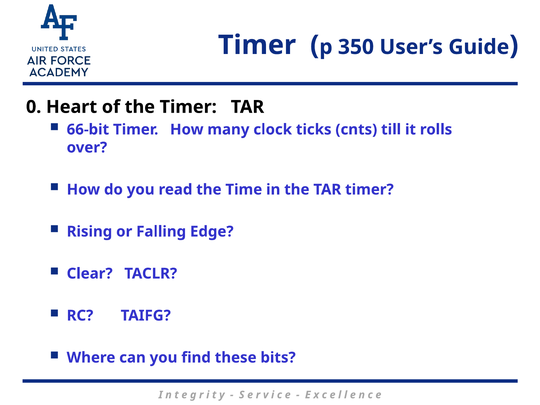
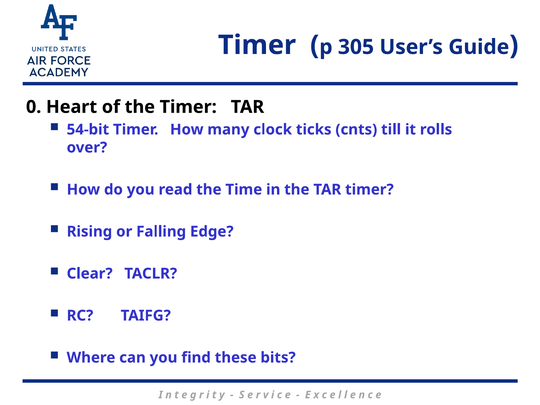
350: 350 -> 305 (356, 47)
66-bit: 66-bit -> 54-bit (88, 130)
